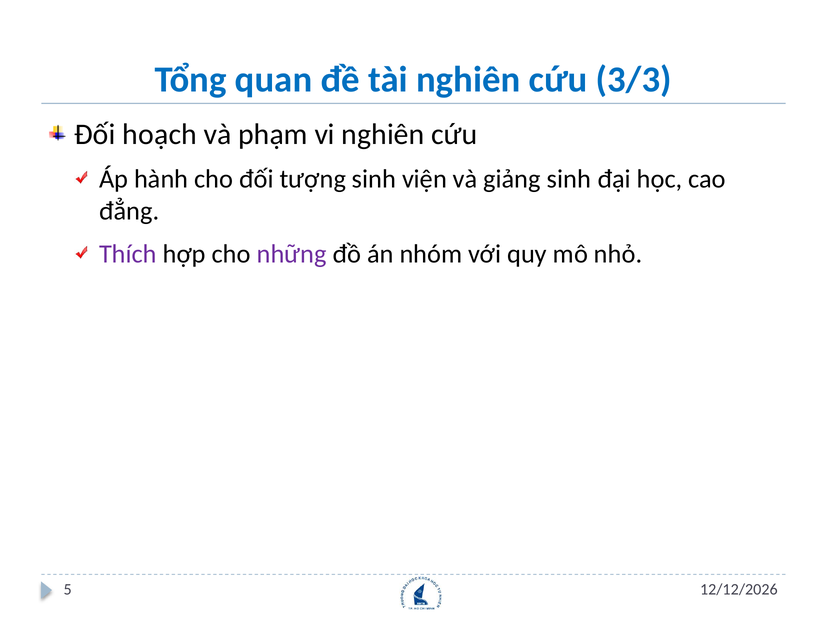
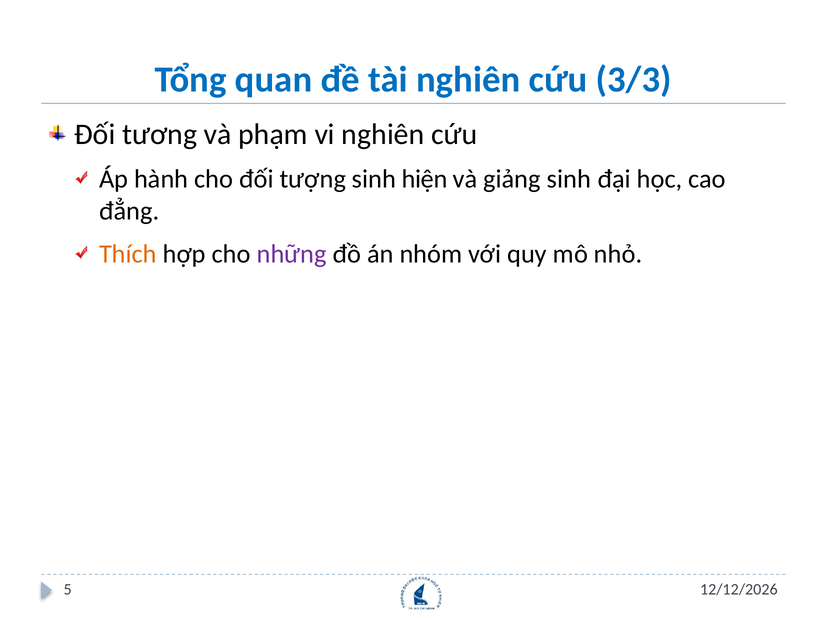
hoạch: hoạch -> tương (160, 134)
viện: viện -> hiện (425, 179)
Thích colour: purple -> orange (128, 254)
